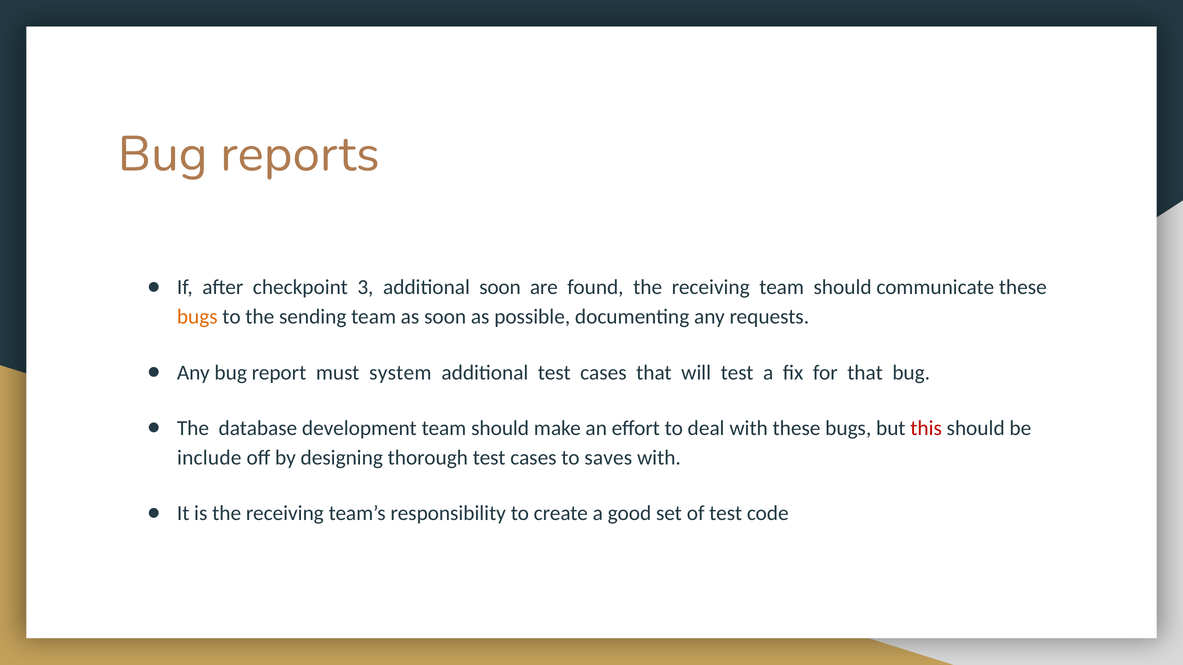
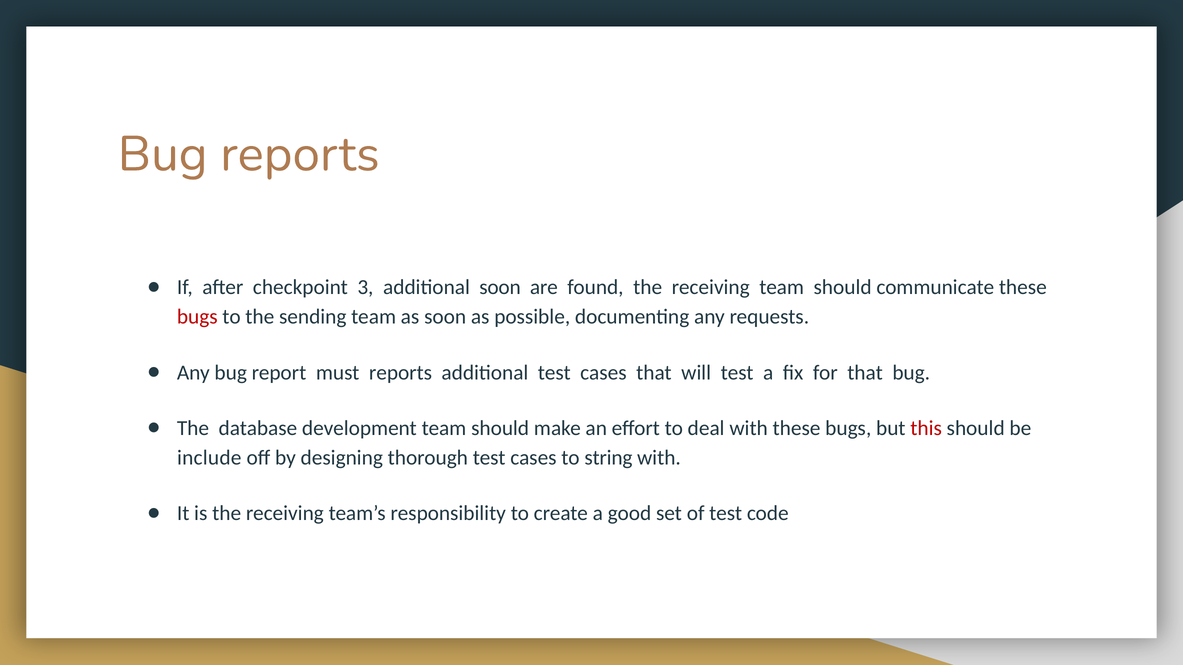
bugs colour: orange -> red (197, 317)
must system: system -> reports (400, 373)
saves: saves -> string (608, 458)
